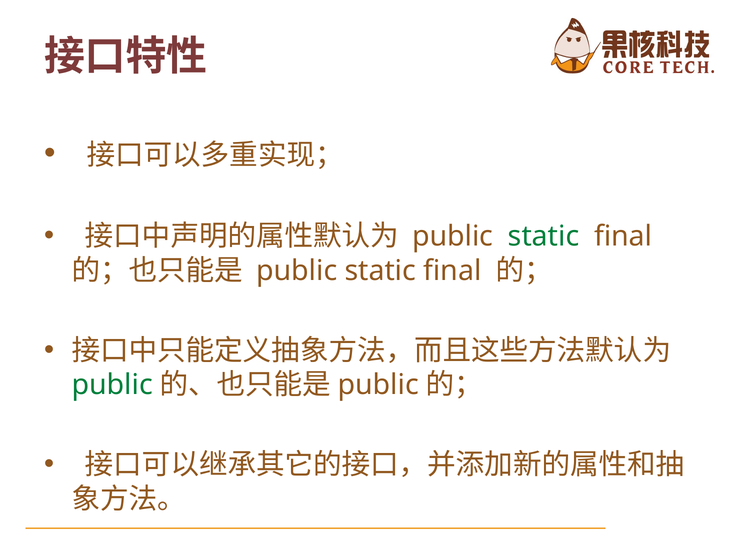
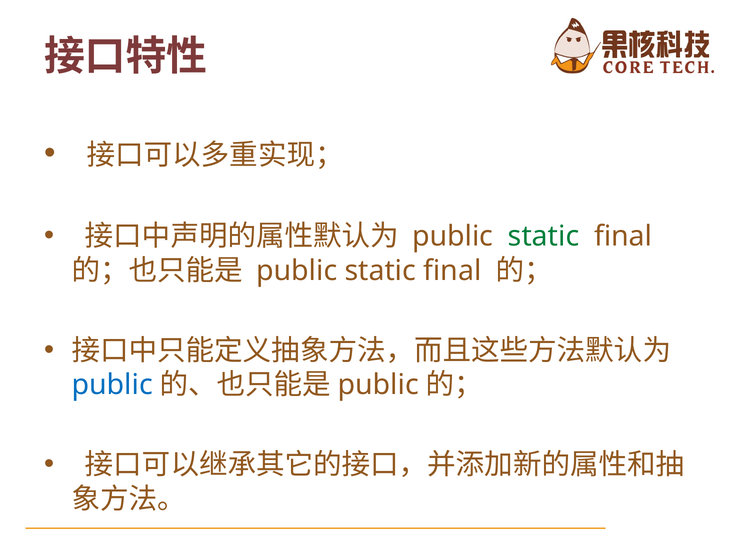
public colour: green -> blue (112, 385)
